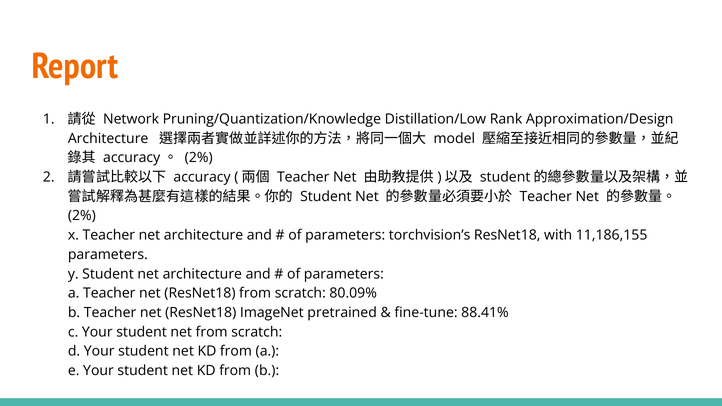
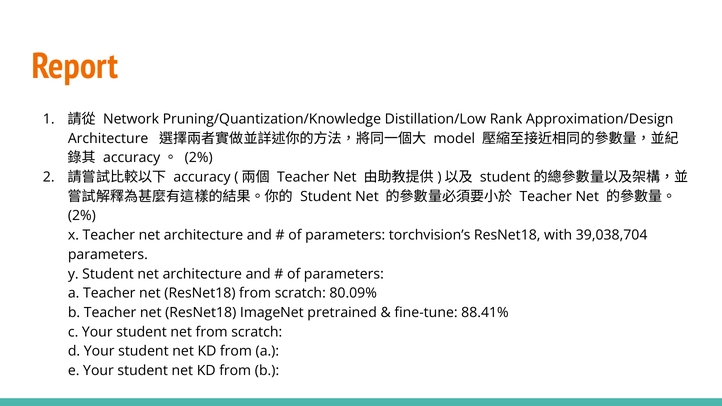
11,186,155: 11,186,155 -> 39,038,704 (612, 235)
